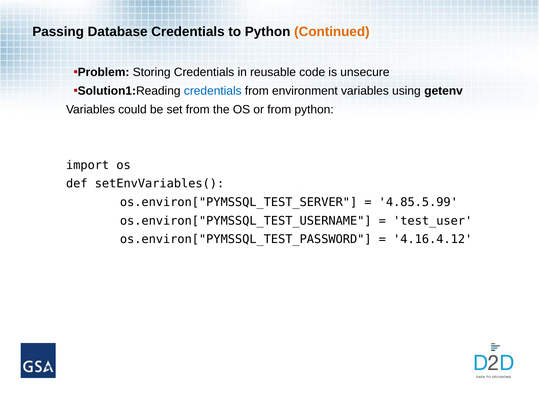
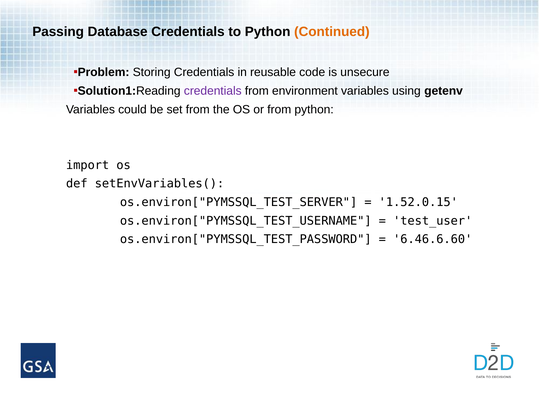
credentials colour: blue -> purple (213, 91)
4.85.5.99: 4.85.5.99 -> 1.52.0.15 (418, 202)
4.16.4.12: 4.16.4.12 -> 6.46.6.60 (433, 239)
